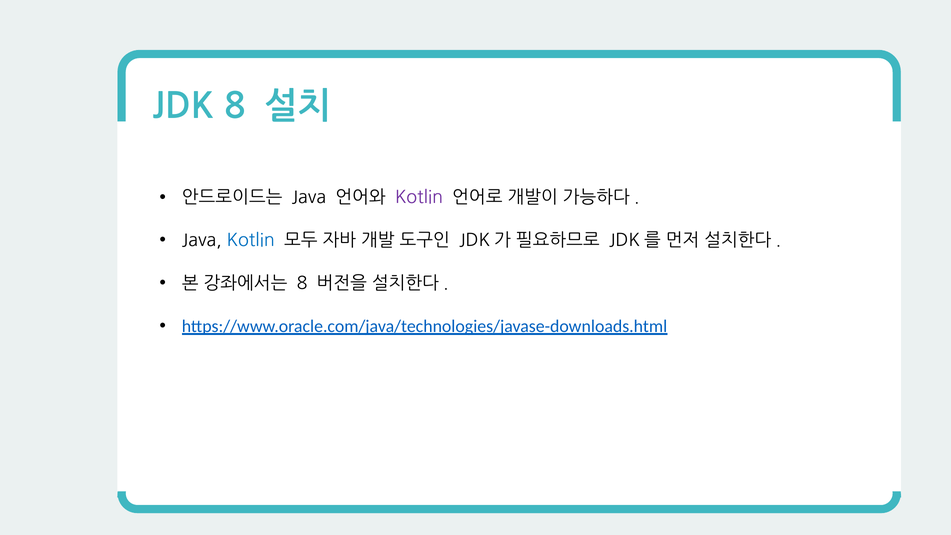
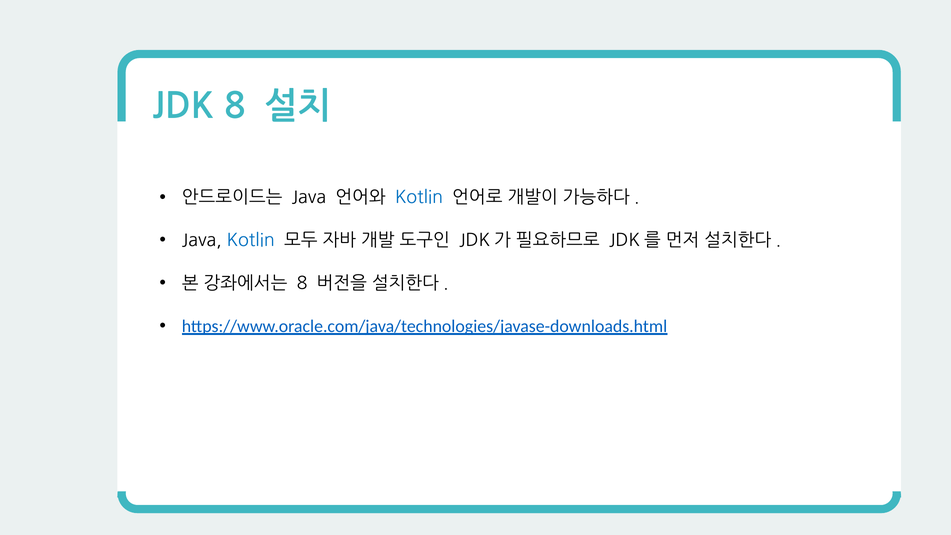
Kotlin colour: purple -> blue (419, 198)
